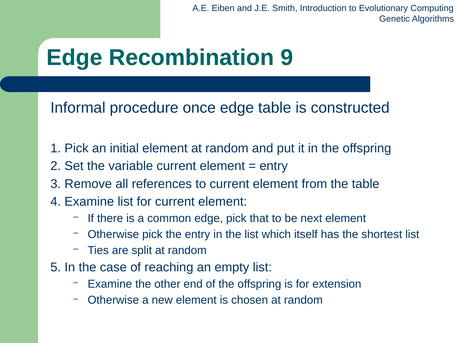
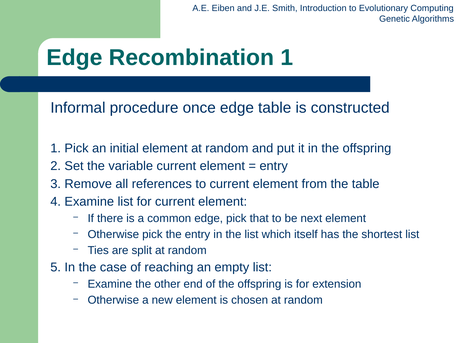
Recombination 9: 9 -> 1 (287, 58)
